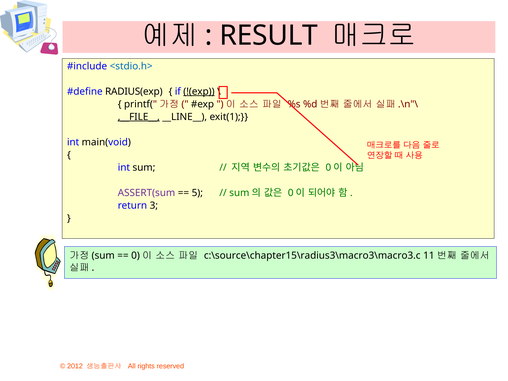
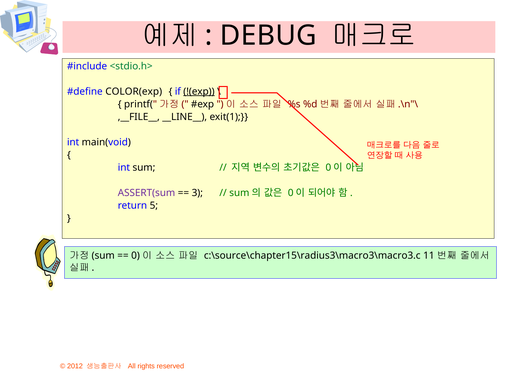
RESULT: RESULT -> DEBUG (268, 35)
<stdio.h> colour: blue -> green (131, 66)
RADIUS(exp: RADIUS(exp -> COLOR(exp (134, 92)
,__FILE__ underline: present -> none (139, 117)
5: 5 -> 3 (197, 193)
3: 3 -> 5 (154, 205)
